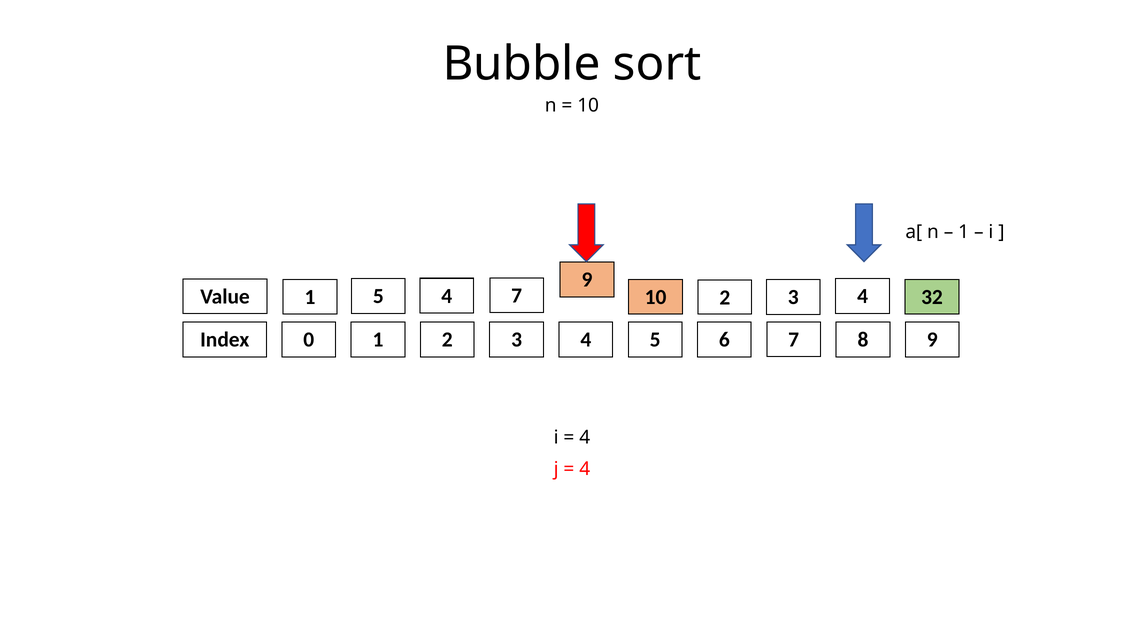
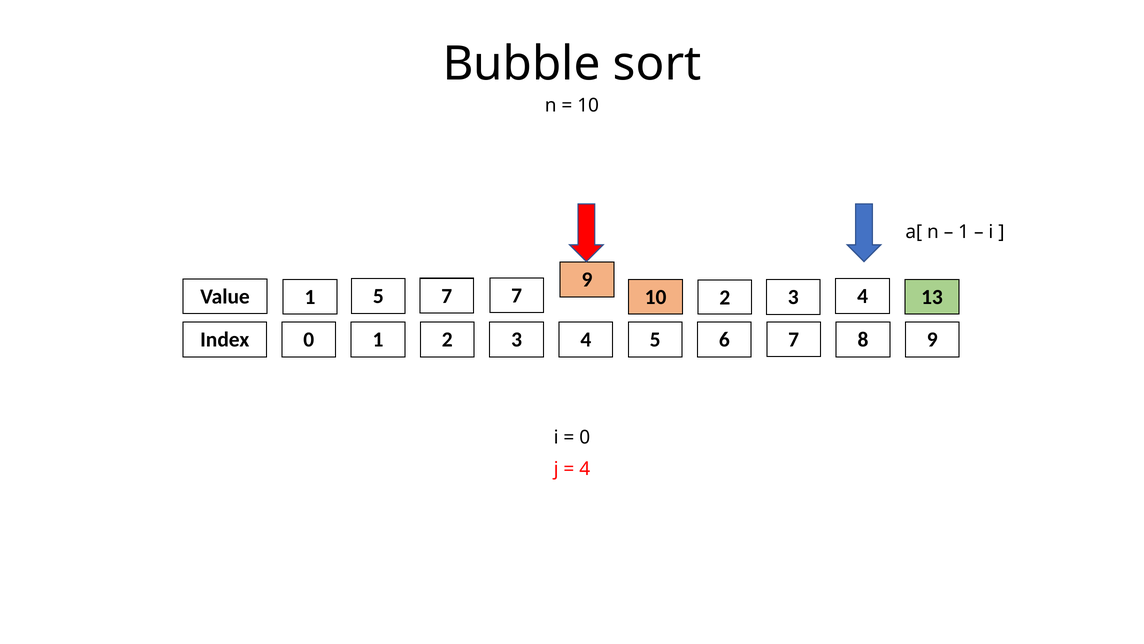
32: 32 -> 13 (932, 297)
Value 4: 4 -> 7 (447, 296)
4: 4 -> 0 (585, 437)
